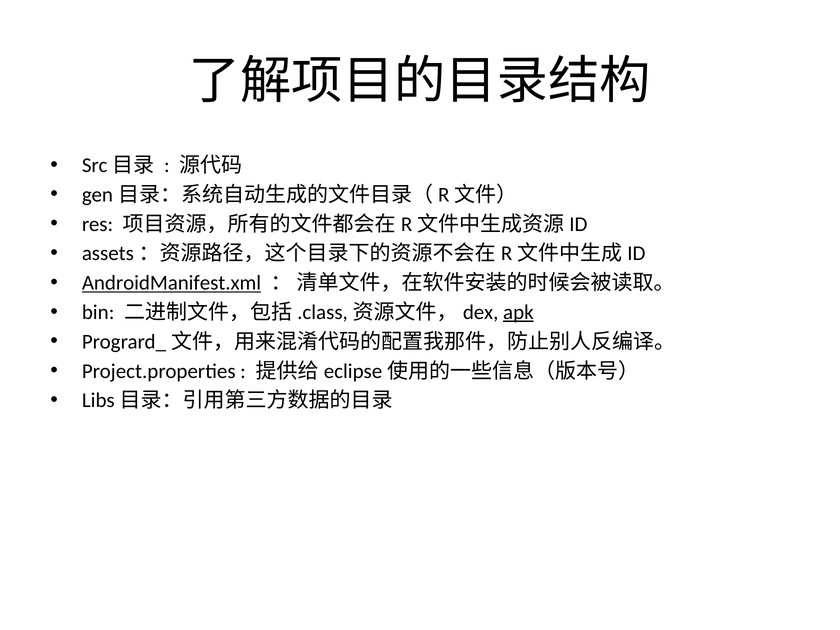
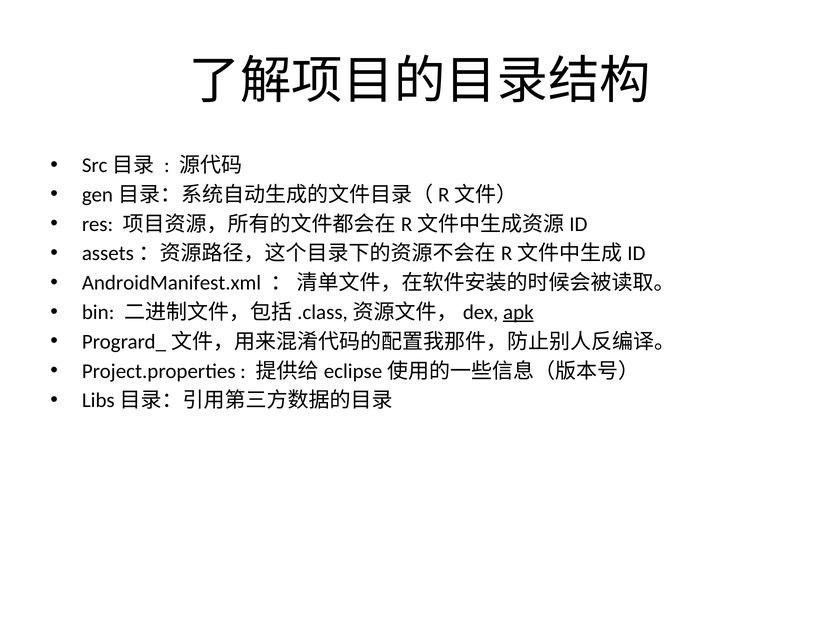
AndroidManifest.xml underline: present -> none (172, 283)
